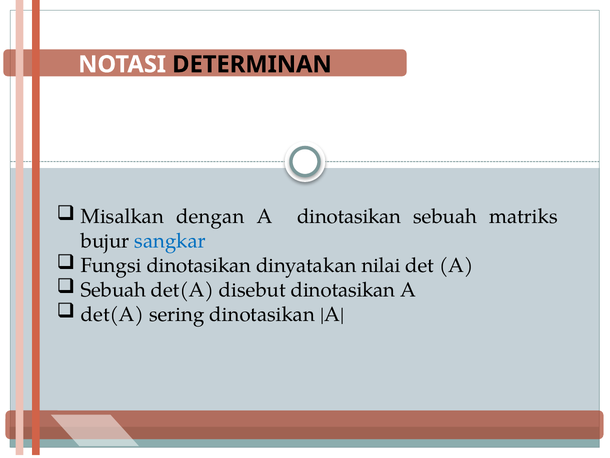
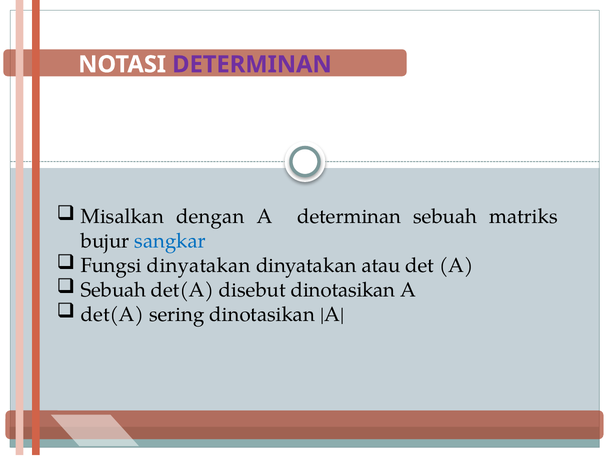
DETERMINAN colour: black -> purple (252, 64)
A dinotasikan: dinotasikan -> determinan (349, 217)
Fungsi dinotasikan: dinotasikan -> dinyatakan (199, 265)
nilai: nilai -> atau (381, 265)
